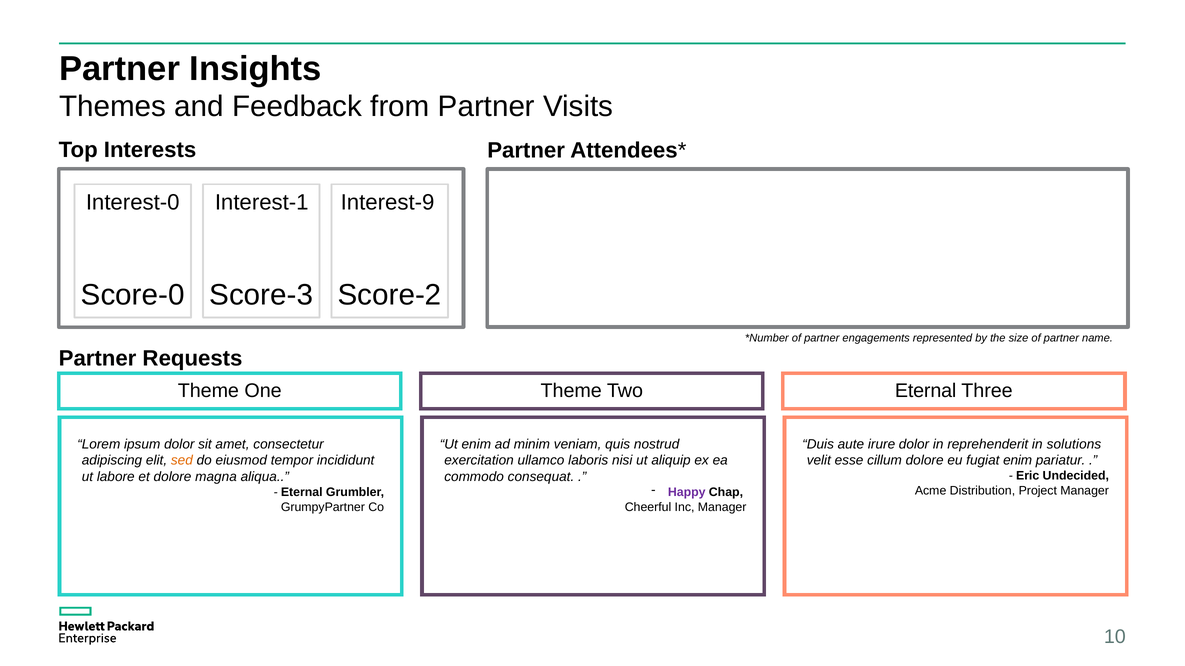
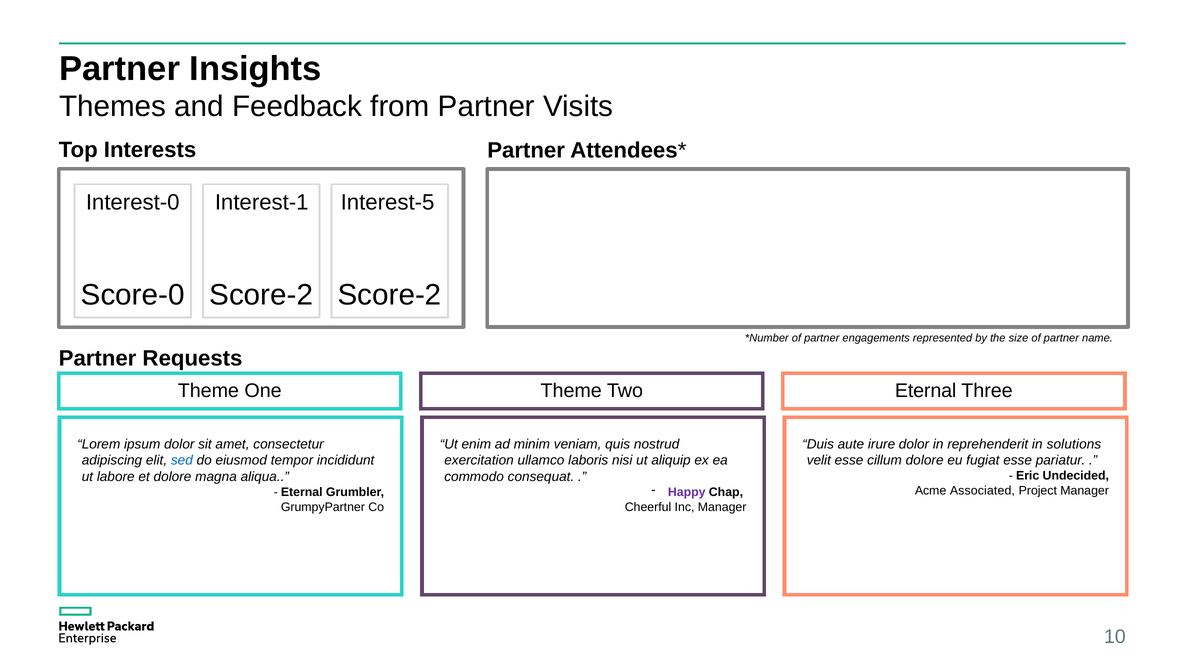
Interest-9: Interest-9 -> Interest-5 (388, 203)
Score-0 Score-3: Score-3 -> Score-2 (261, 295)
sed colour: orange -> blue (182, 461)
fugiat enim: enim -> esse (1018, 461)
Distribution: Distribution -> Associated (982, 491)
